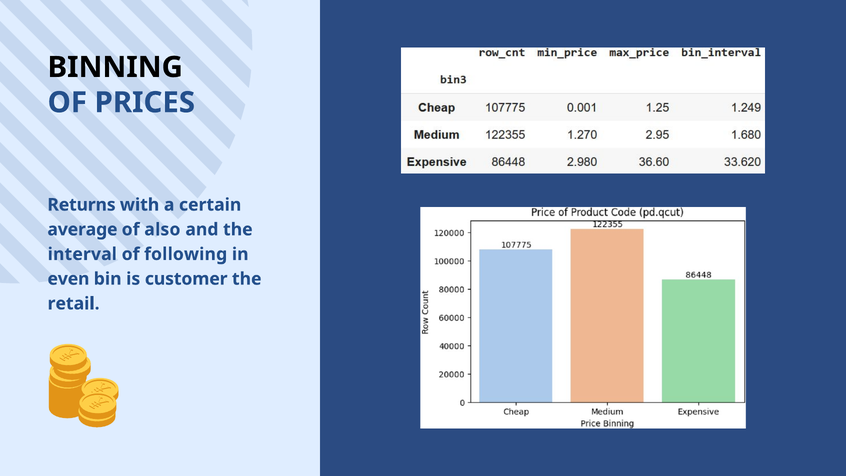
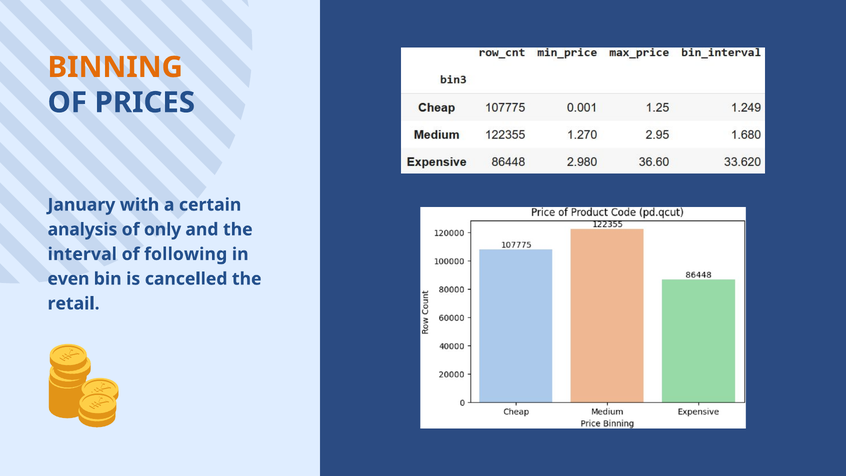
BINNING colour: black -> orange (115, 67)
Returns: Returns -> January (81, 205)
average: average -> analysis (82, 229)
also: also -> only (163, 229)
customer: customer -> cancelled (186, 279)
